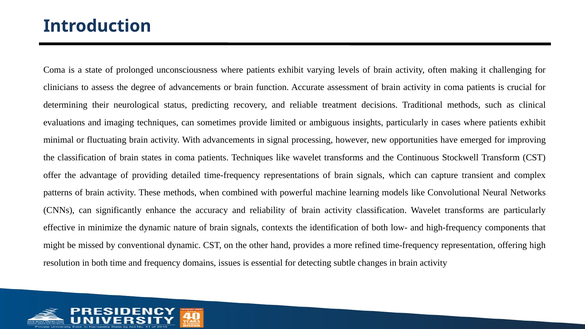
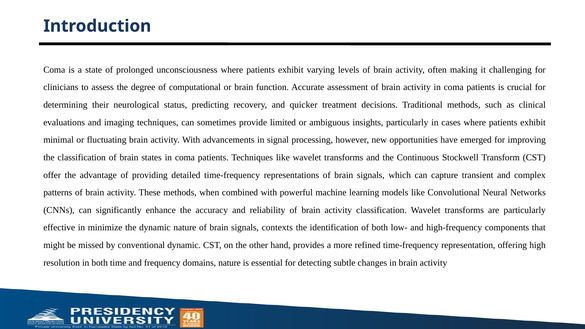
of advancements: advancements -> computational (195, 87)
reliable: reliable -> quicker (304, 105)
domains issues: issues -> nature (230, 263)
